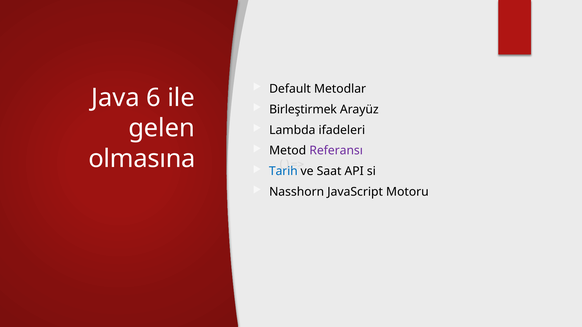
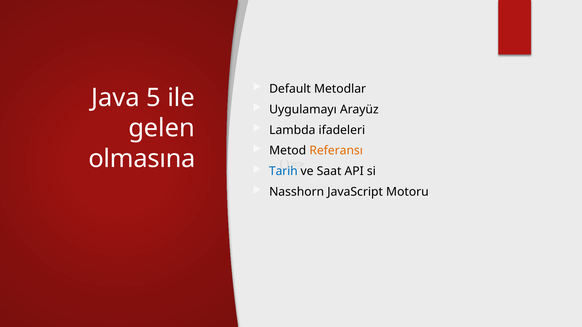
6: 6 -> 5 (154, 98)
Birleştirmek: Birleştirmek -> Uygulamayı (303, 110)
Referansı colour: purple -> orange (336, 151)
